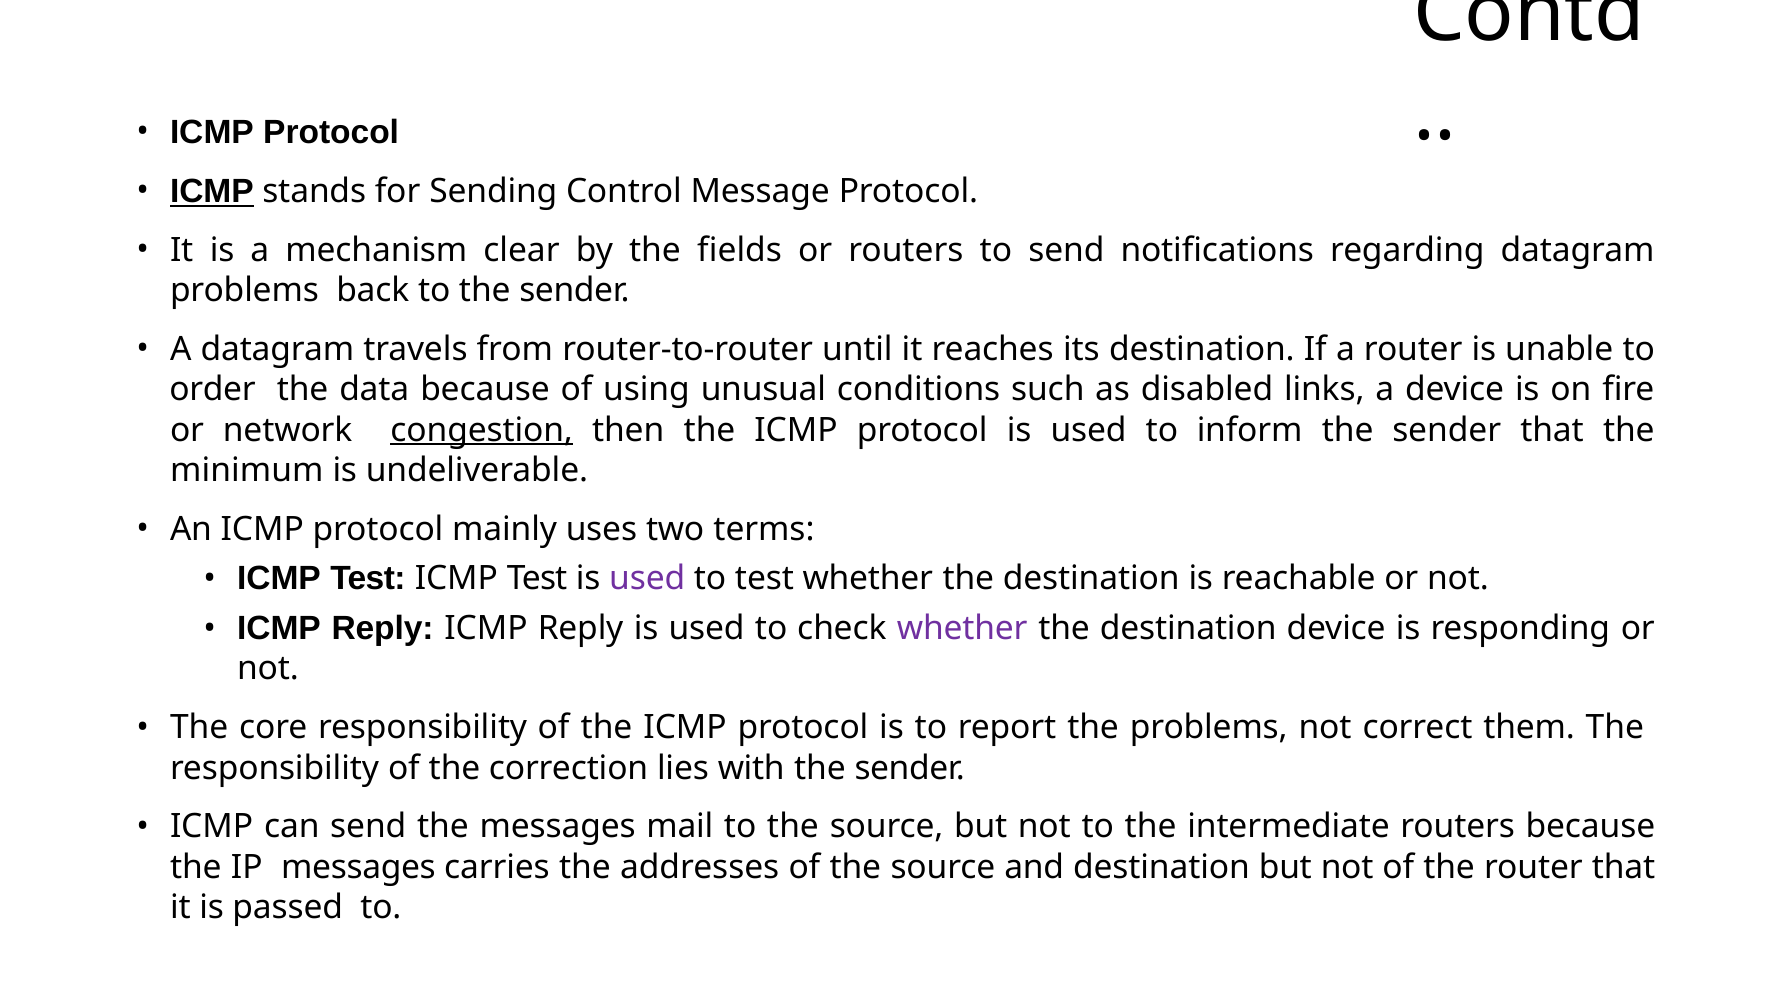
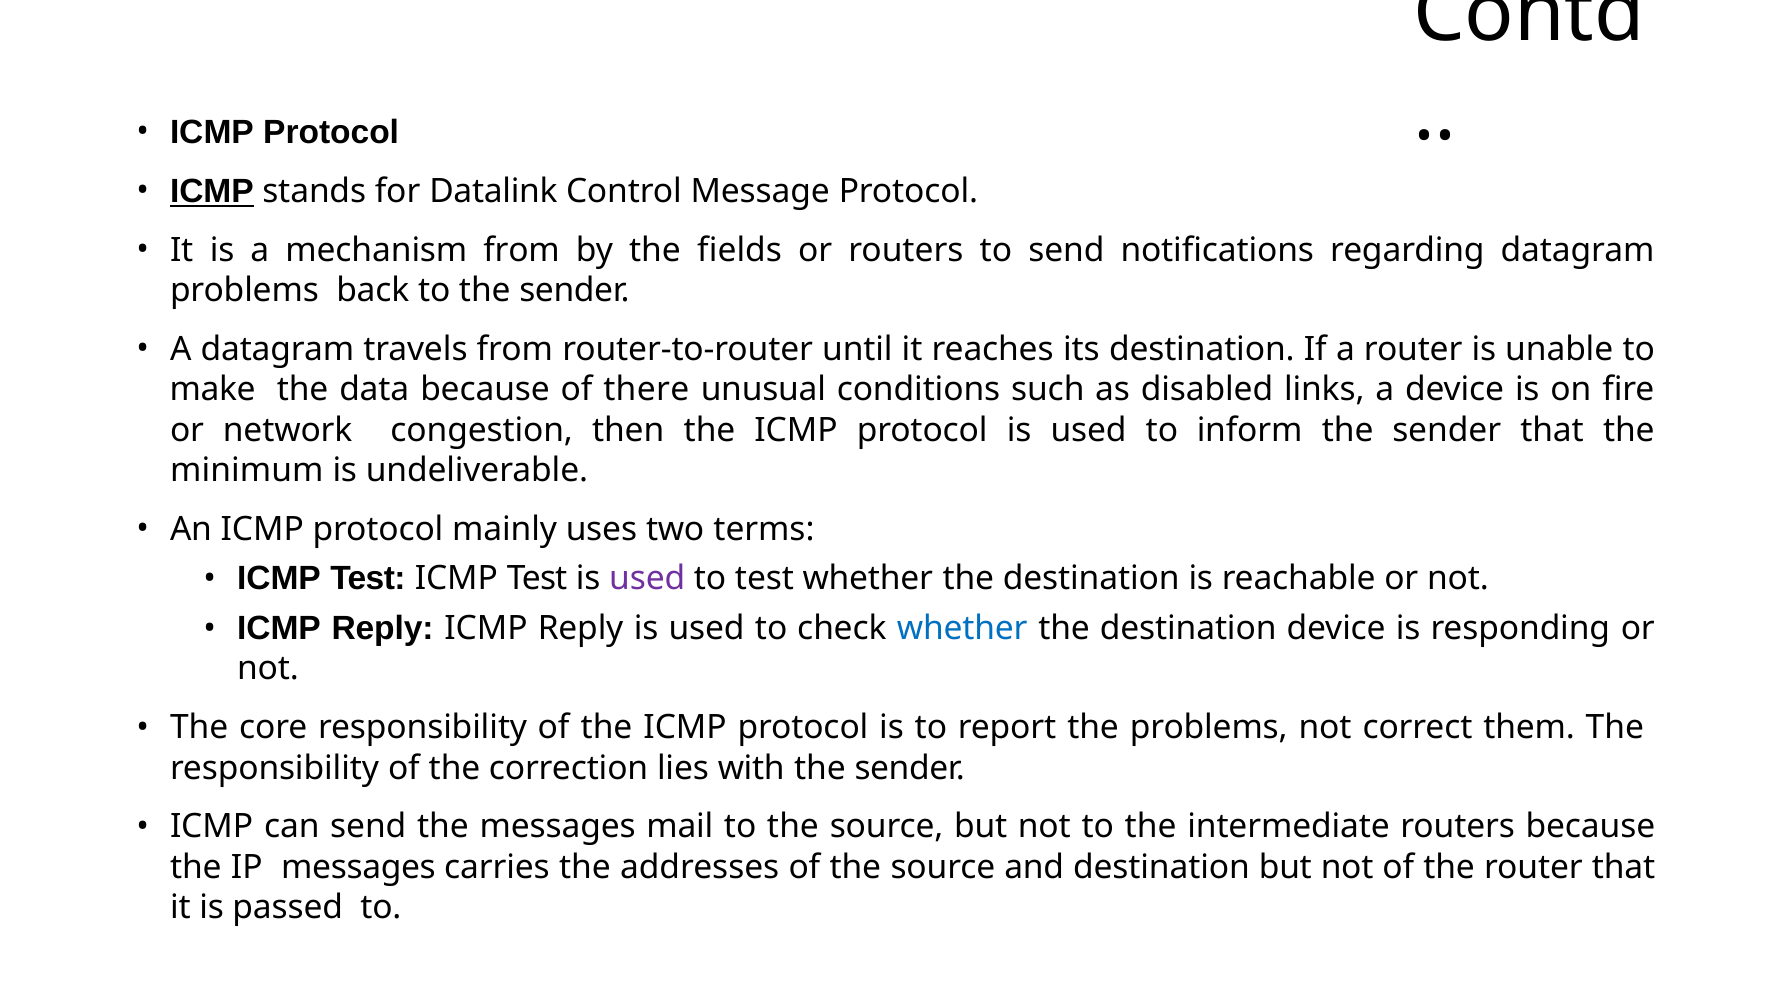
Sending: Sending -> Datalink (493, 191)
mechanism clear: clear -> from (522, 250)
order: order -> make (213, 390)
using: using -> there (646, 390)
congestion underline: present -> none (482, 430)
whether colour: purple -> blue (962, 628)
